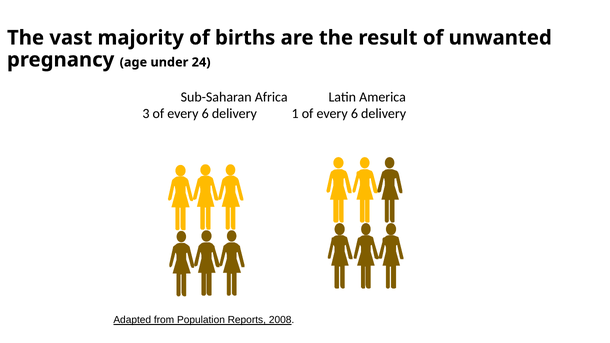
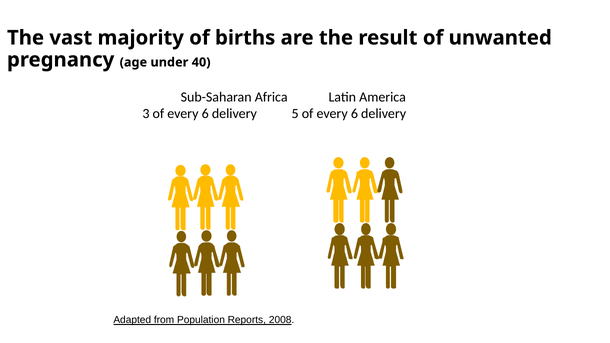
24: 24 -> 40 (201, 62)
1: 1 -> 5 (295, 114)
